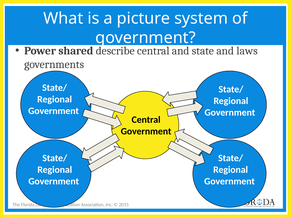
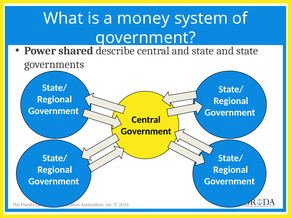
picture: picture -> money (143, 18)
state and laws: laws -> state (247, 51)
